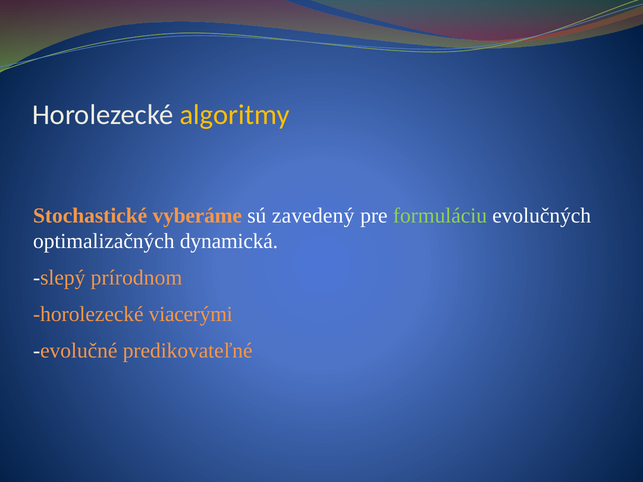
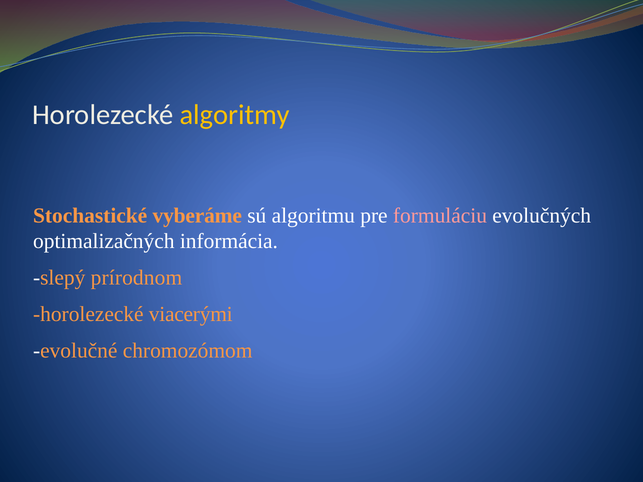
zavedený: zavedený -> algoritmu (313, 216)
formuláciu colour: light green -> pink (440, 216)
dynamická: dynamická -> informácia (229, 242)
predikovateľné: predikovateľné -> chromozómom (188, 351)
